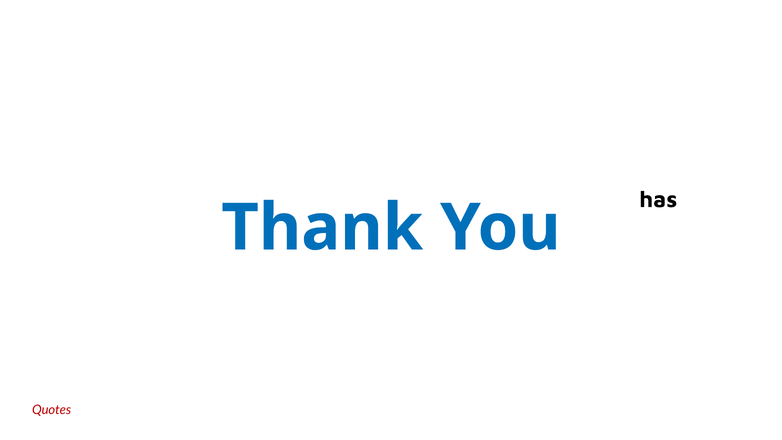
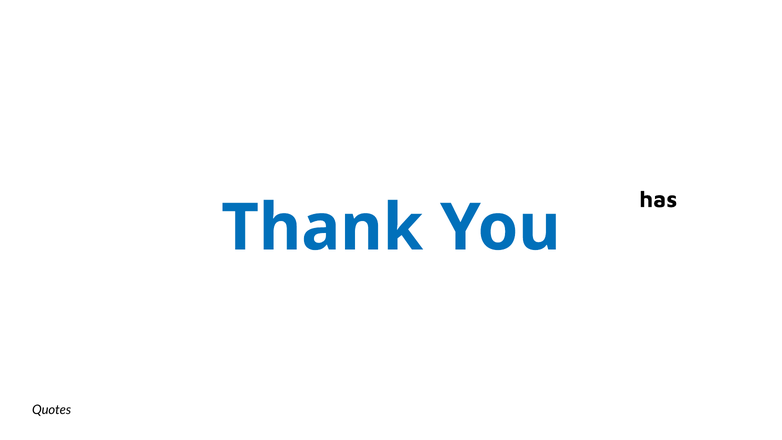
Quotes colour: red -> black (52, 410)
